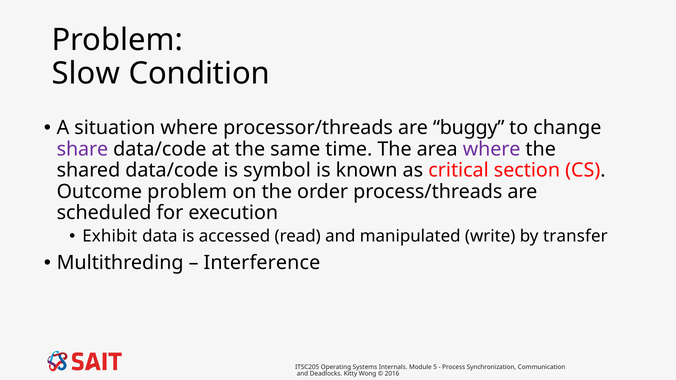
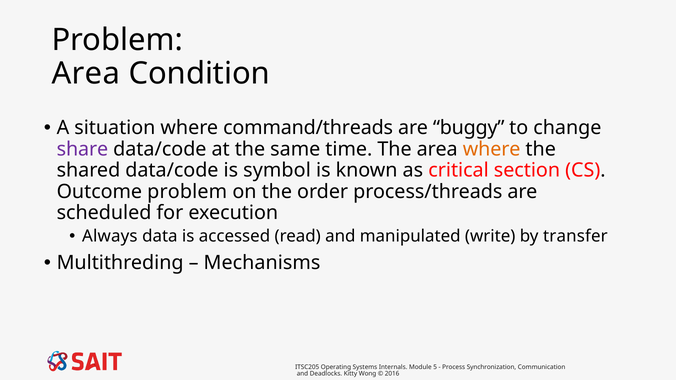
Slow: Slow -> Area (86, 74)
processor/threads: processor/threads -> command/threads (308, 128)
where colour: purple -> orange (492, 149)
Exhibit: Exhibit -> Always (110, 236)
Interference: Interference -> Mechanisms (262, 263)
